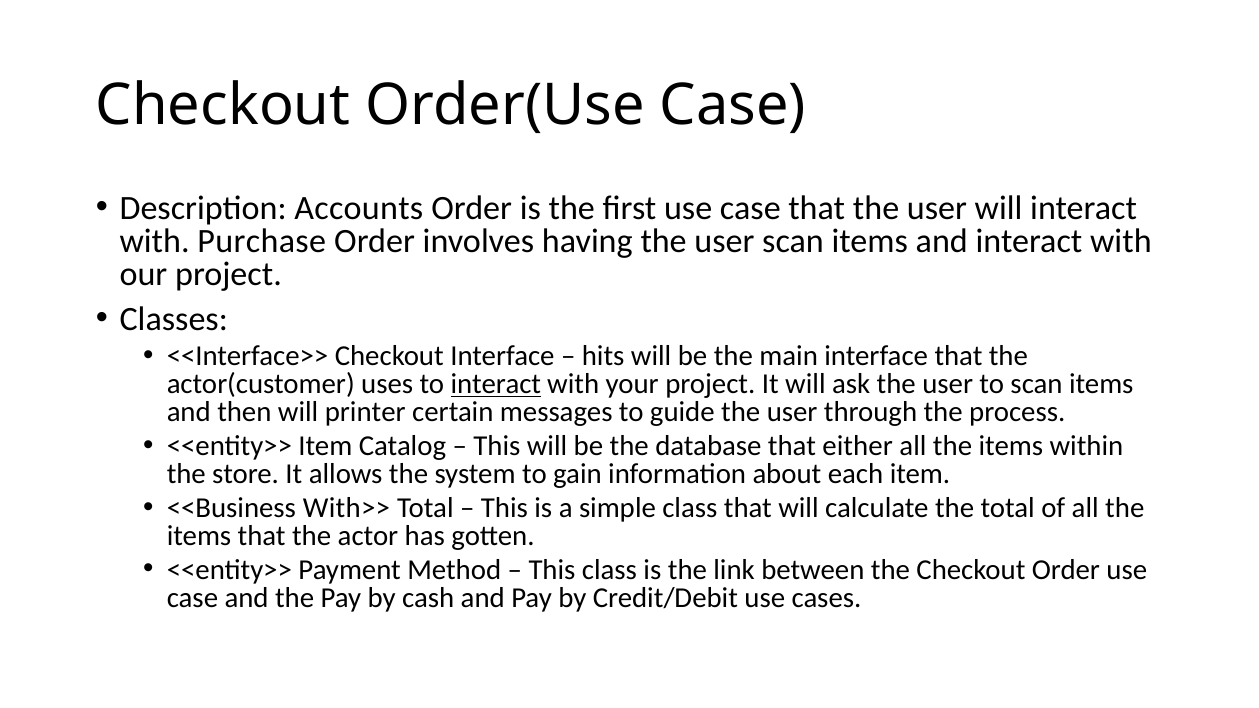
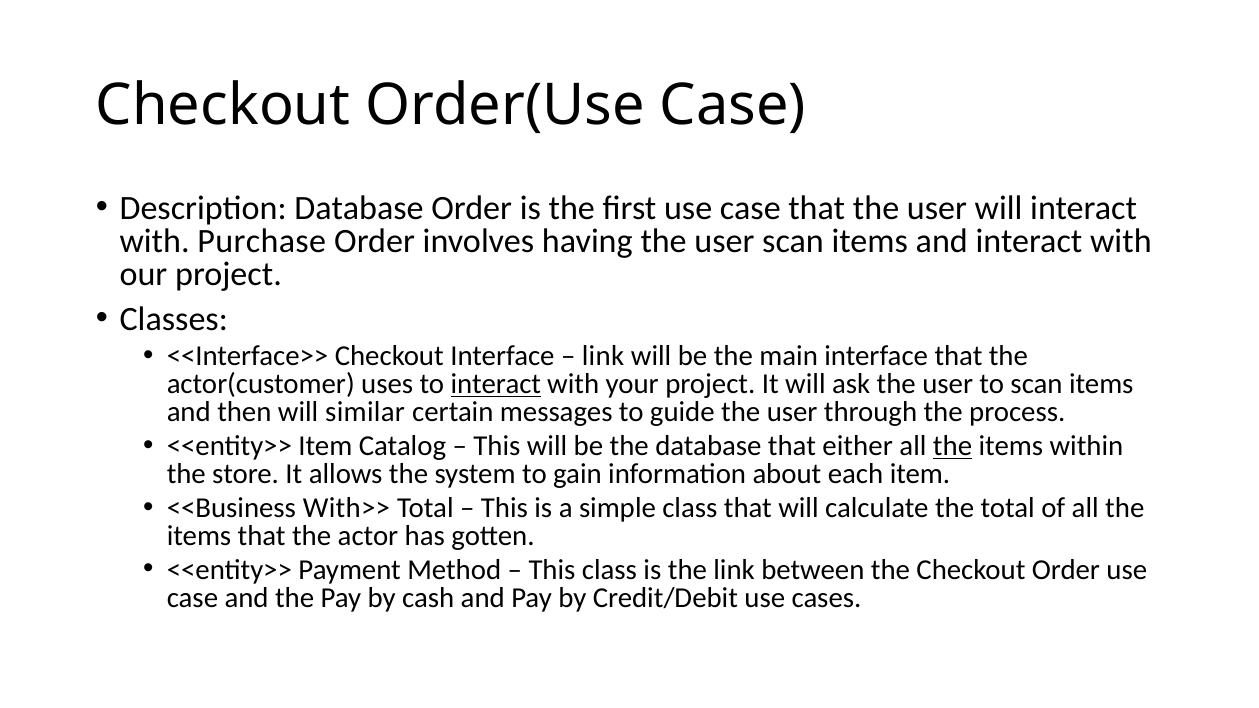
Description Accounts: Accounts -> Database (359, 208)
hits: hits -> link (603, 356)
printer: printer -> similar (365, 412)
the underline: none -> present (953, 446)
